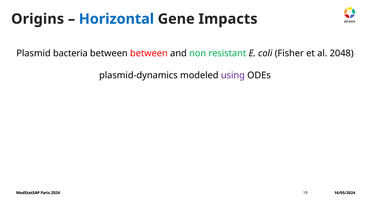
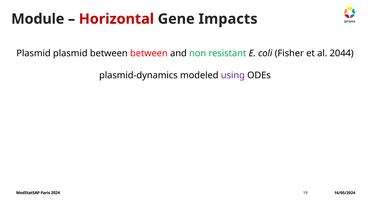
Origins: Origins -> Module (38, 19)
Horizontal colour: blue -> red (116, 19)
Plasmid bacteria: bacteria -> plasmid (70, 53)
2048: 2048 -> 2044 (342, 53)
